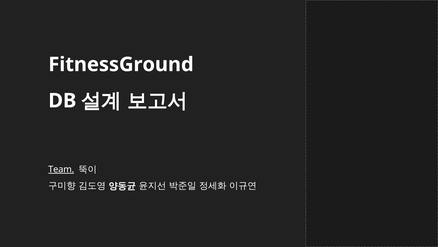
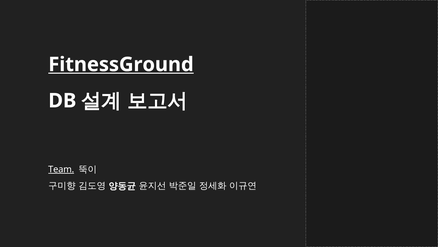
FitnessGround underline: none -> present (121, 64)
